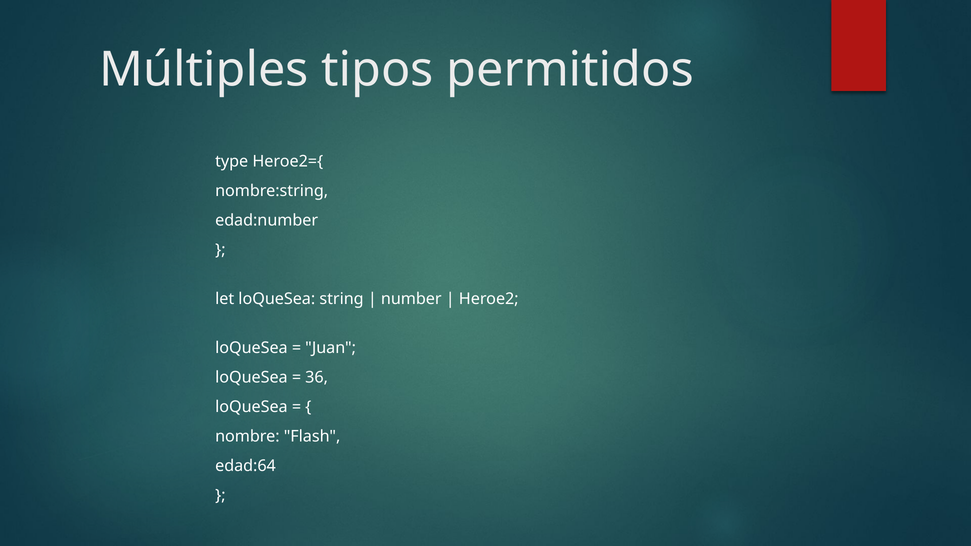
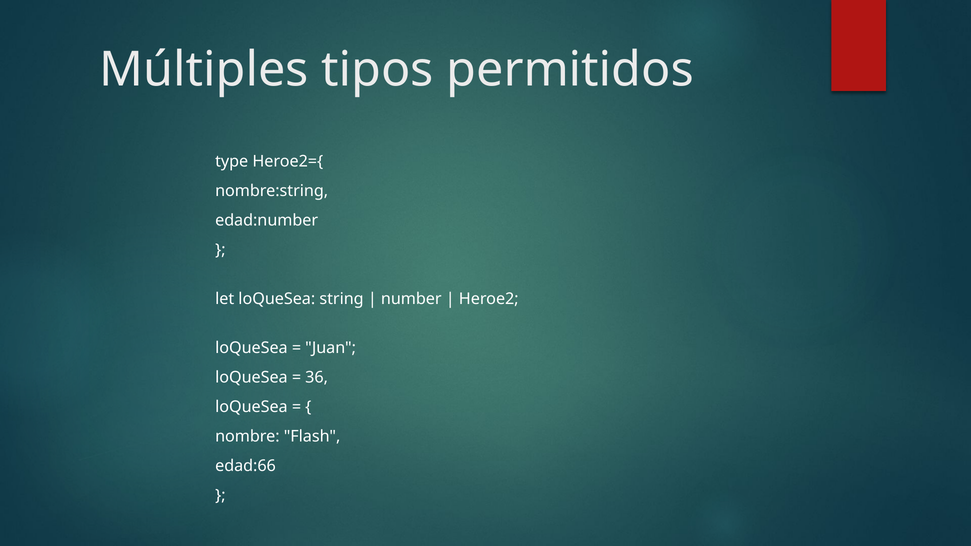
edad:64: edad:64 -> edad:66 (246, 466)
